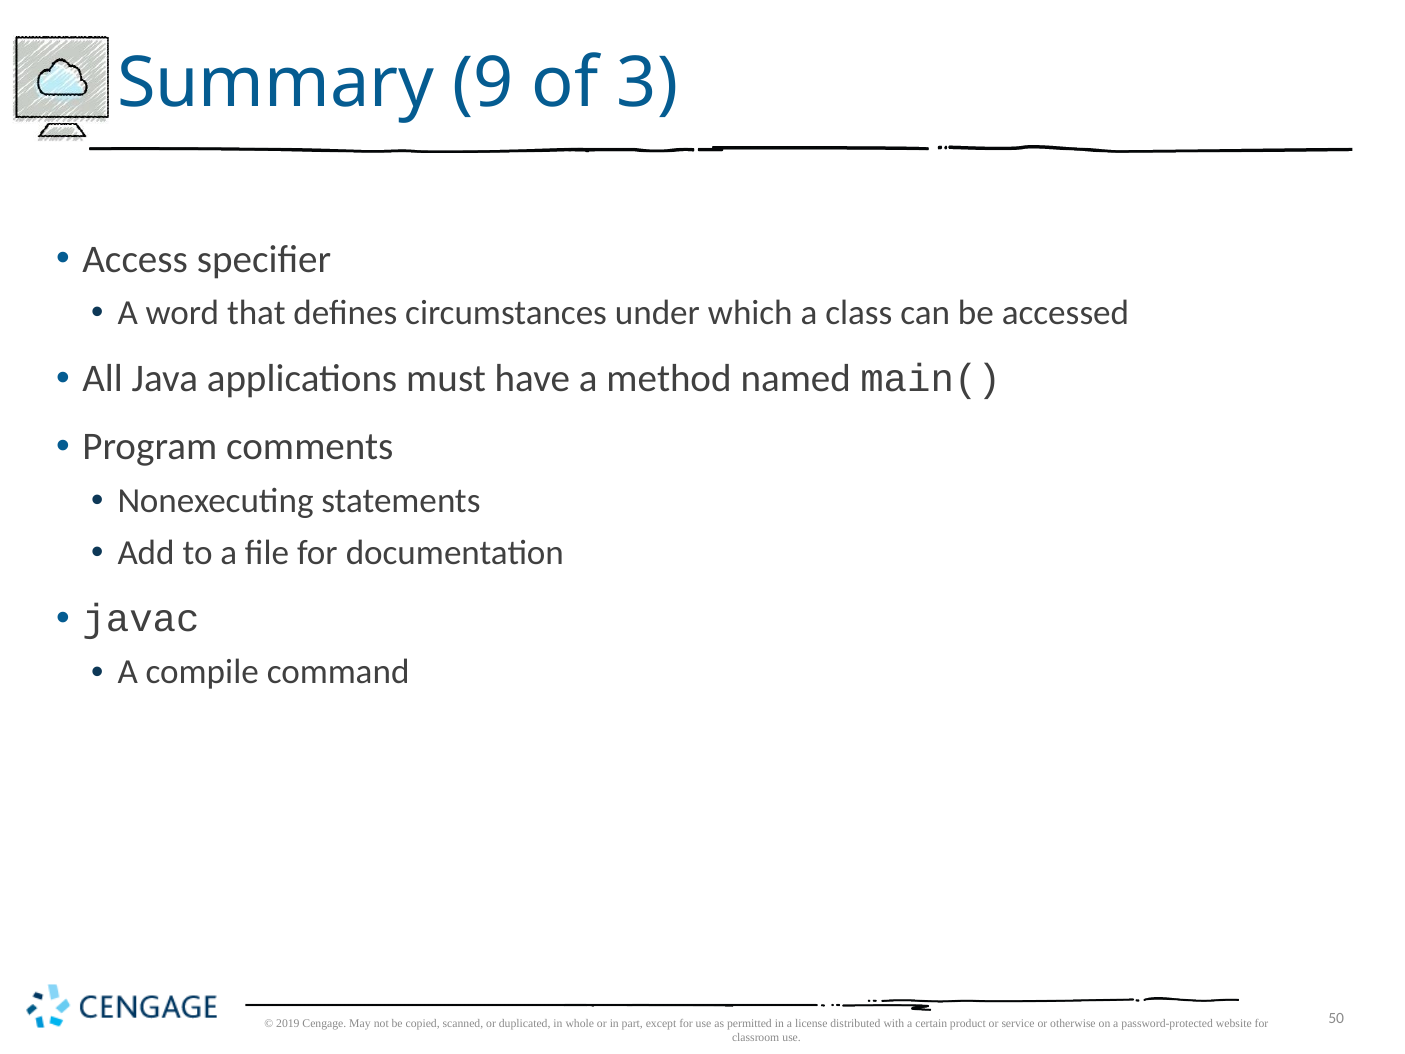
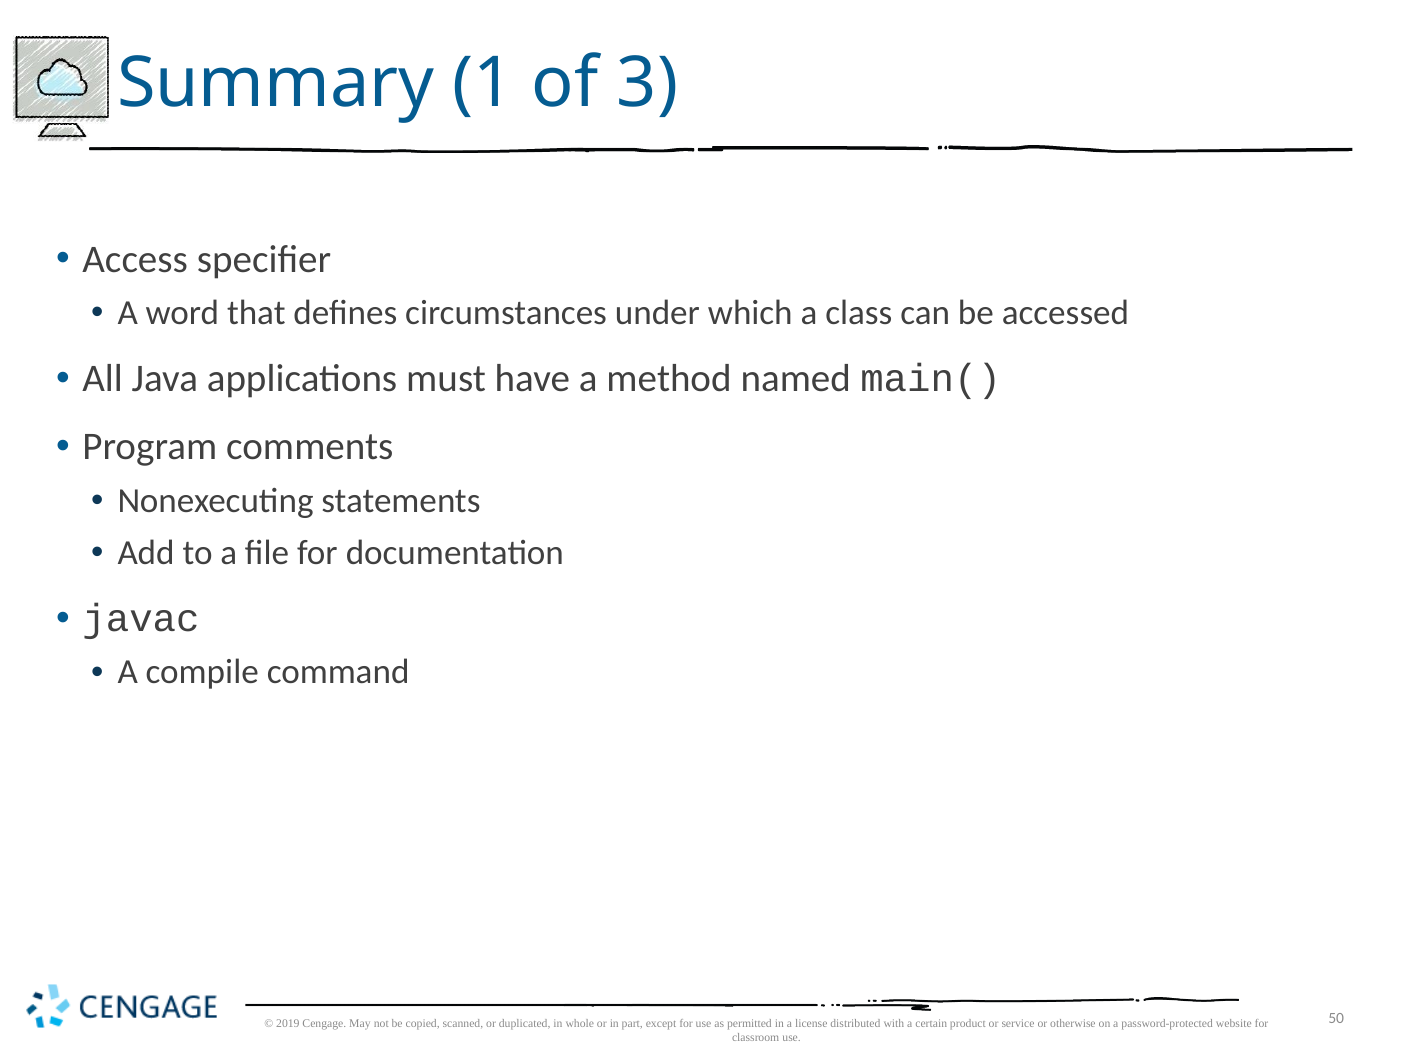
9: 9 -> 1 (483, 83)
